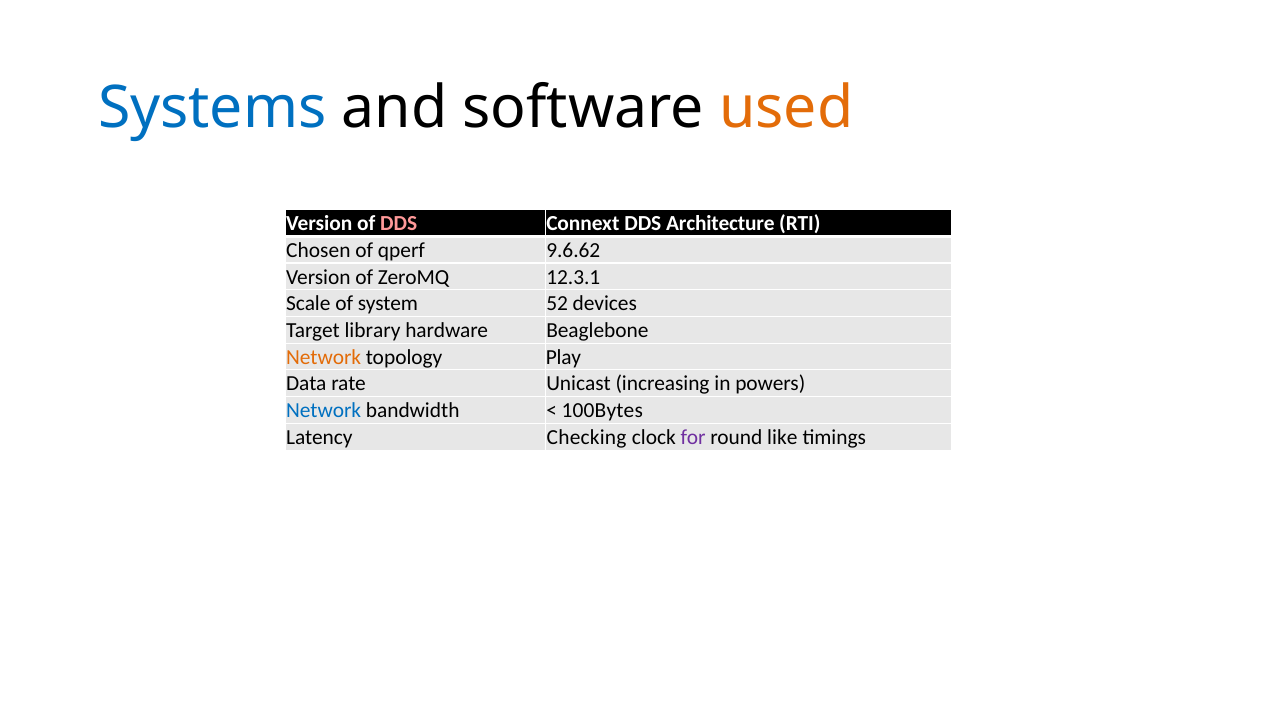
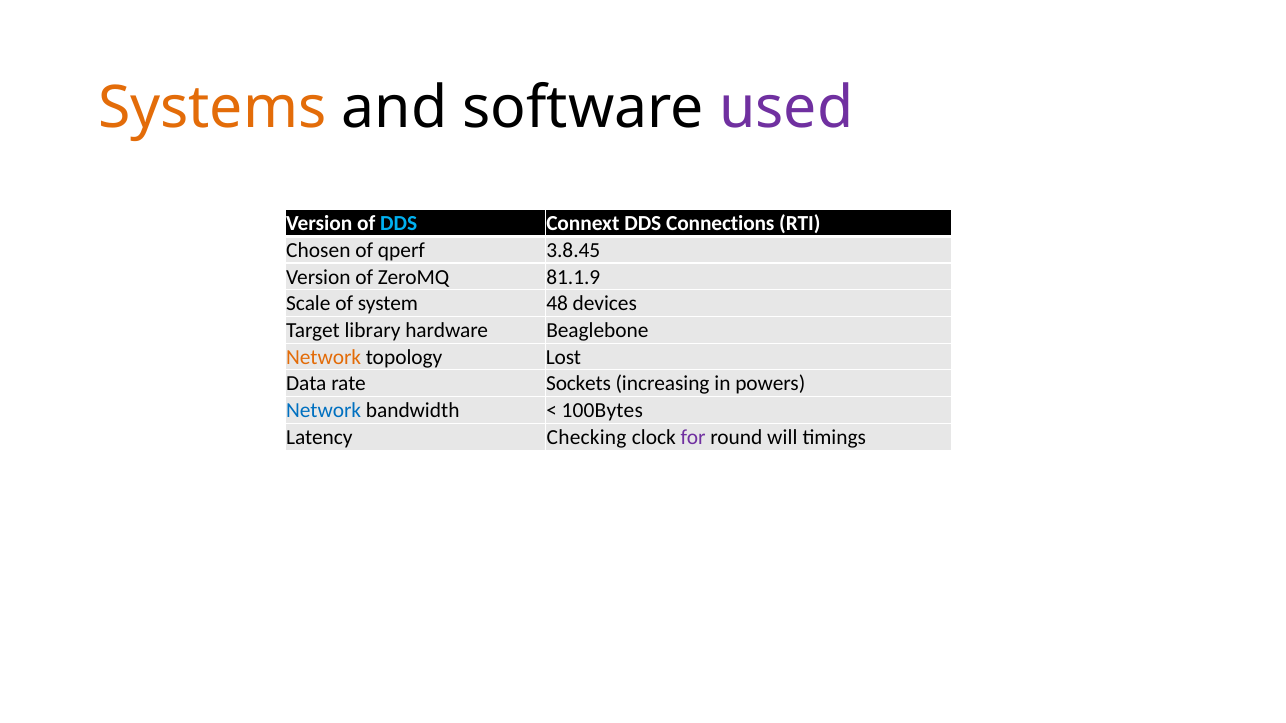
Systems colour: blue -> orange (212, 108)
used colour: orange -> purple (786, 108)
DDS colour: pink -> light blue (399, 224)
Architecture: Architecture -> Connections (720, 224)
9.6.62: 9.6.62 -> 3.8.45 (573, 250)
12.3.1: 12.3.1 -> 81.1.9 (573, 277)
52: 52 -> 48 (557, 304)
Play: Play -> Lost (564, 357)
Unicast: Unicast -> Sockets (579, 384)
like: like -> will (782, 437)
